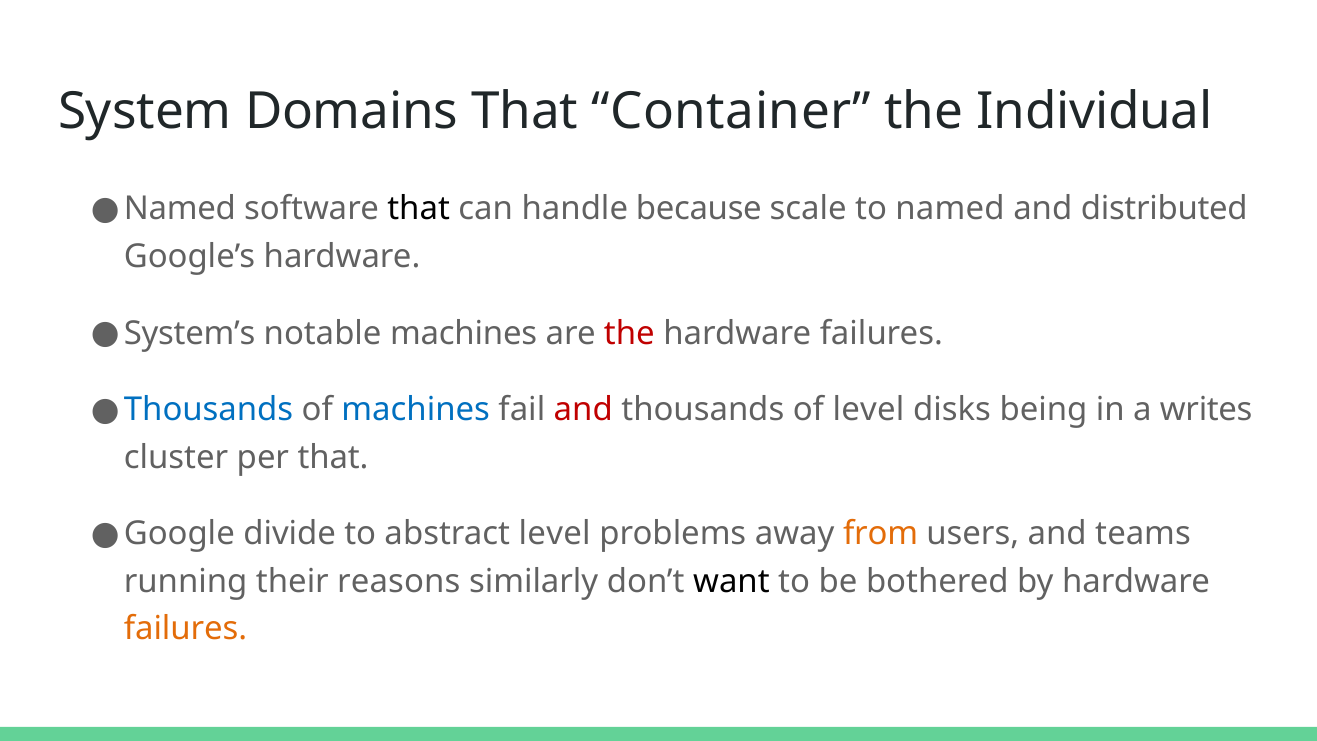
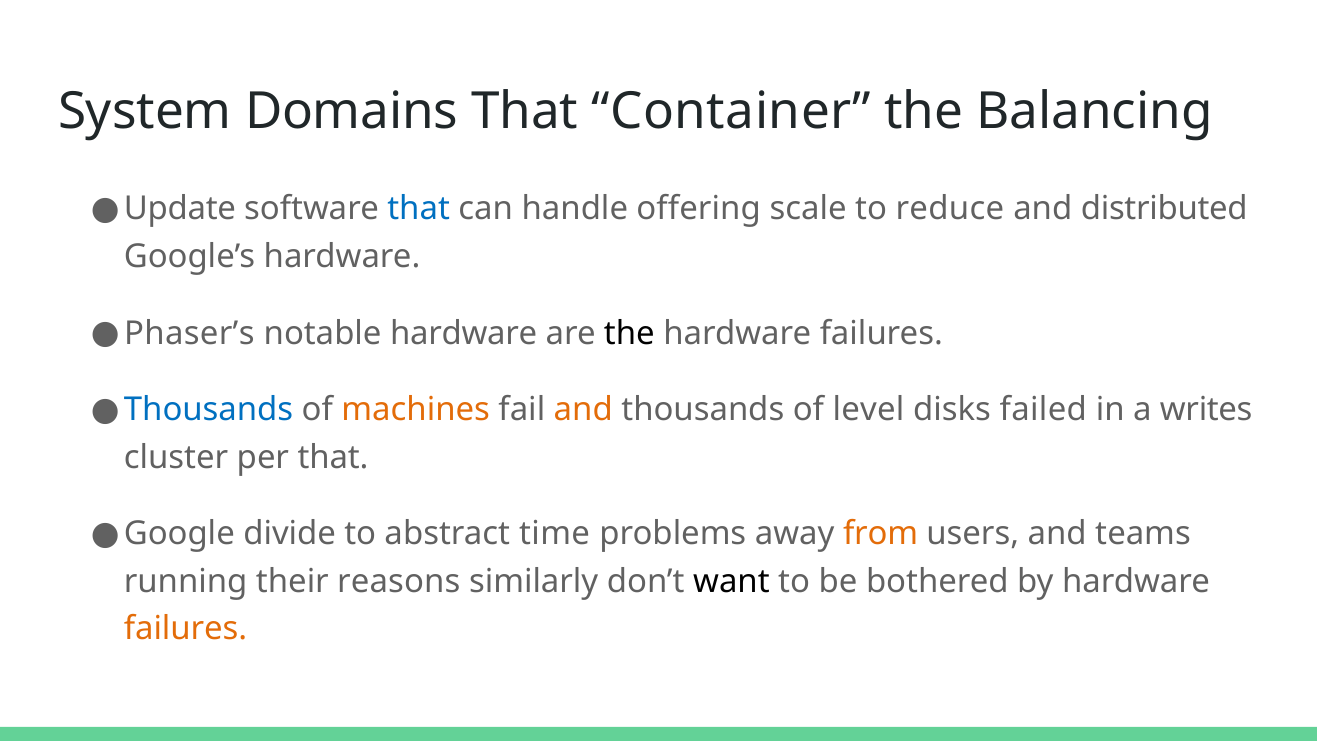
Individual: Individual -> Balancing (1095, 112)
Named: Named -> Update (180, 209)
that colour: black -> blue (419, 209)
because: because -> offering (699, 209)
to named: named -> reduce (950, 209)
System’s: System’s -> Phaser’s (189, 333)
notable machines: machines -> hardware (464, 333)
the colour: red -> black (629, 333)
machines colour: blue -> orange (416, 410)
and colour: red -> orange (583, 410)
being: being -> failed (1043, 410)
abstract level: level -> time (555, 534)
